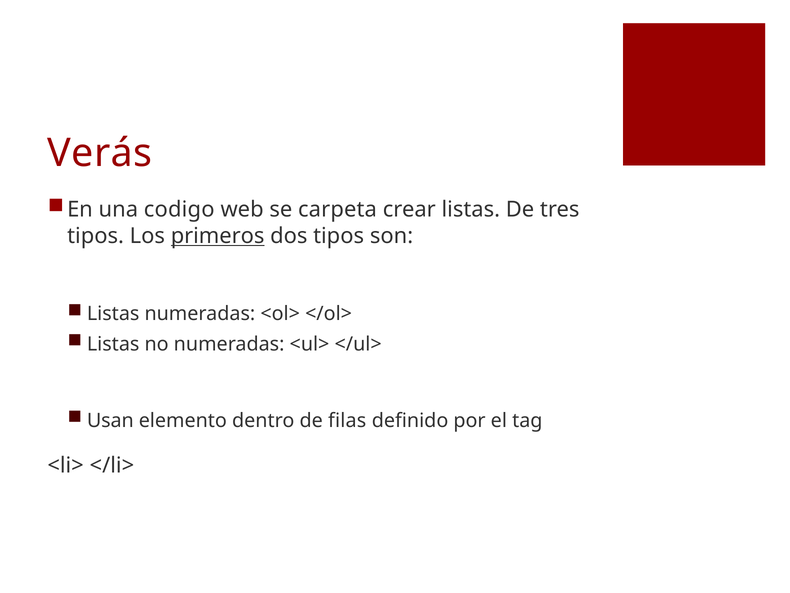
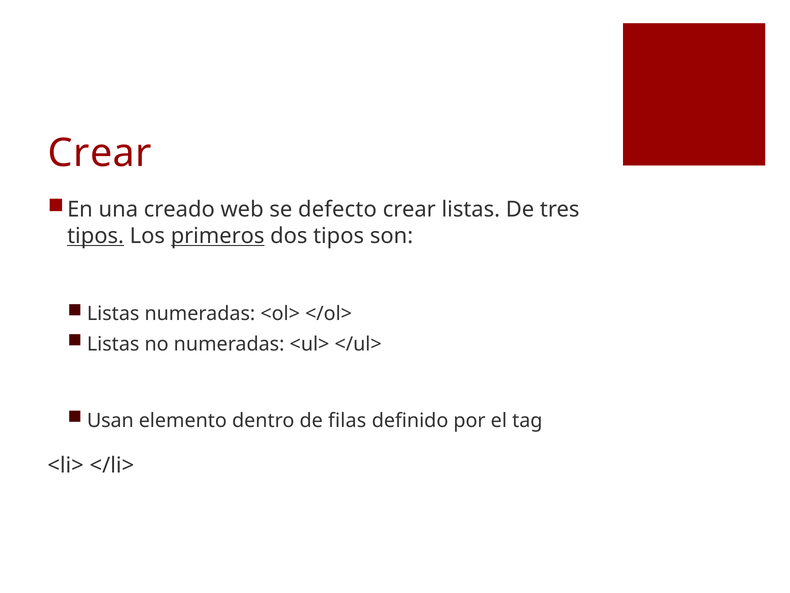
Verás: Verás -> Crear (100, 153)
codigo: codigo -> creado (179, 210)
carpeta: carpeta -> defecto (337, 210)
tipos underline: none -> present (96, 236)
